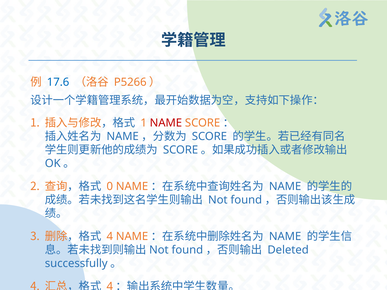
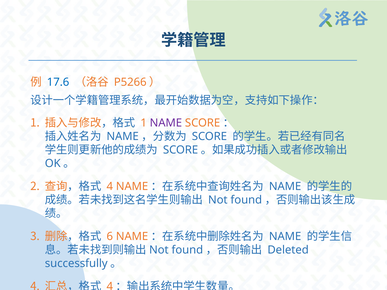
NAME colour: red -> purple (166, 123)
0: 0 -> 4 (110, 187)
4: 4 -> 6 (110, 237)
